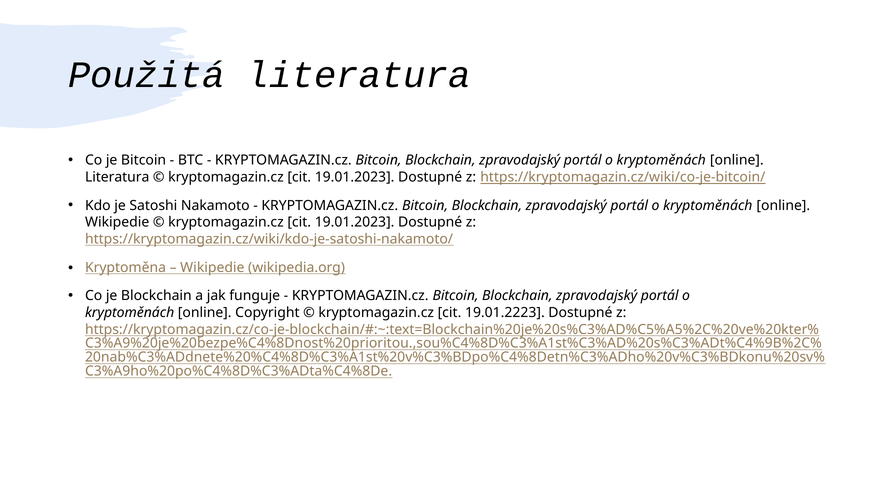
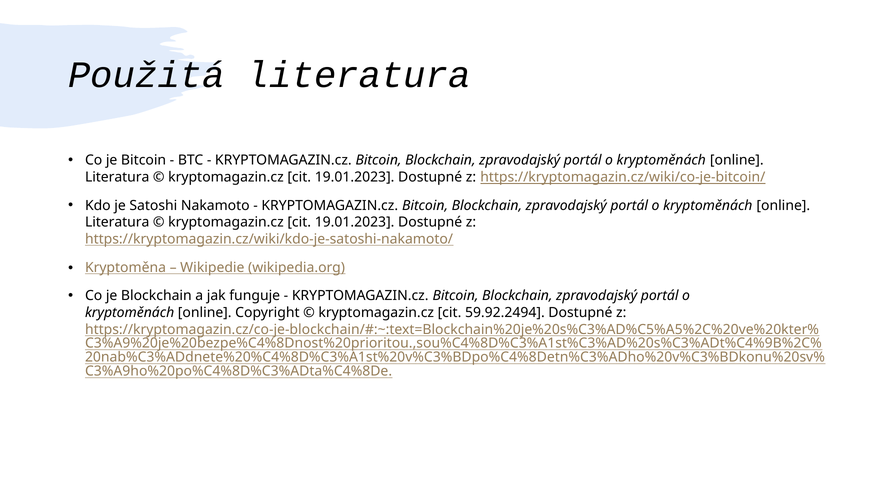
Wikipedie: Wikipedie -> Literatura (117, 222)
19.01.2223: 19.01.2223 -> 59.92.2494 (505, 313)
